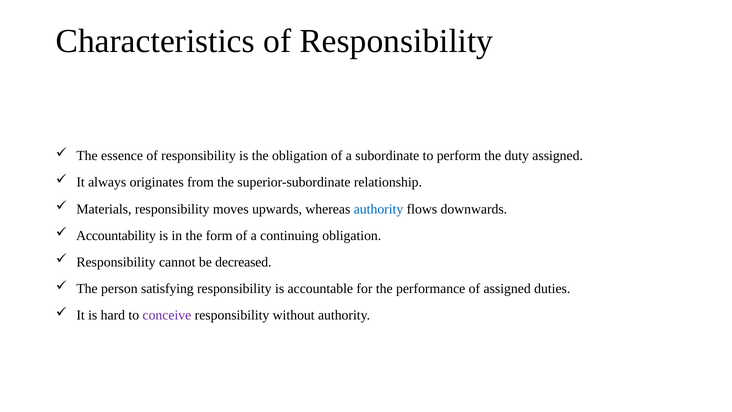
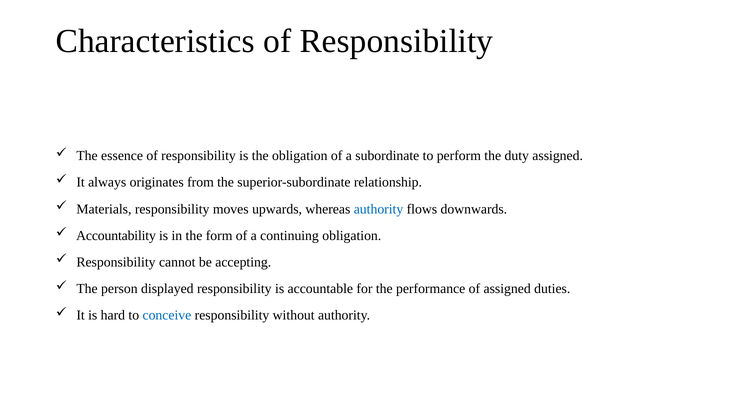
decreased: decreased -> accepting (243, 262)
satisfying: satisfying -> displayed (167, 289)
conceive colour: purple -> blue (167, 315)
